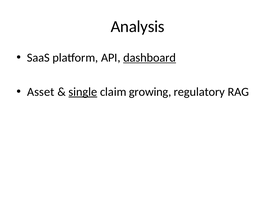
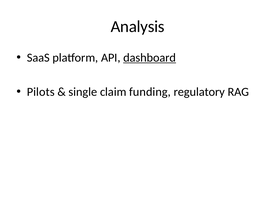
Asset: Asset -> Pilots (41, 92)
single underline: present -> none (83, 92)
growing: growing -> funding (150, 92)
